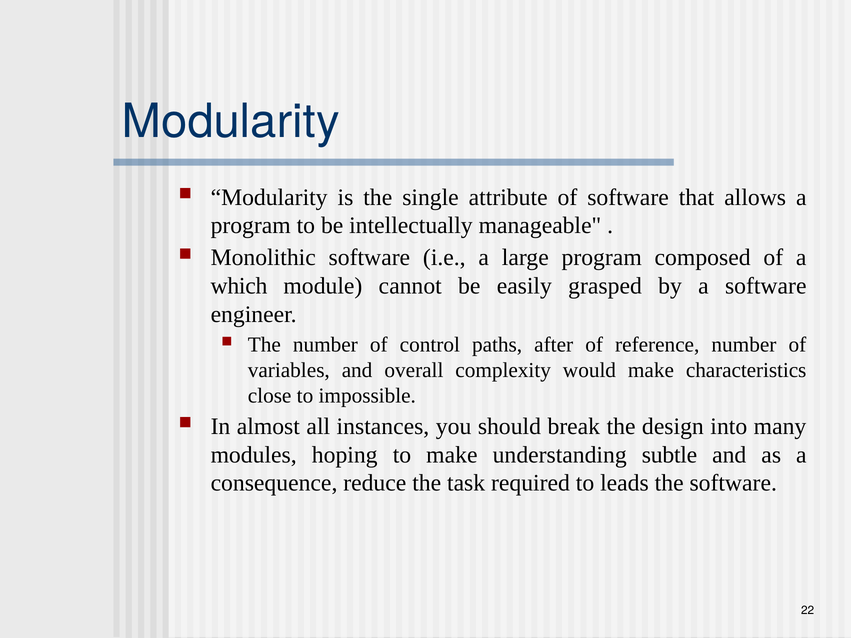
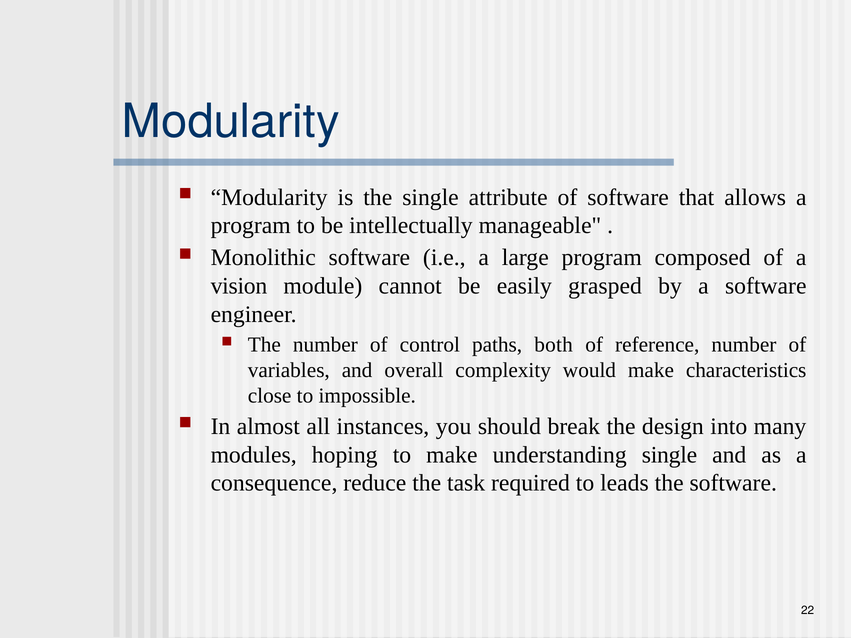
which: which -> vision (239, 286)
after: after -> both (554, 345)
understanding subtle: subtle -> single (669, 455)
